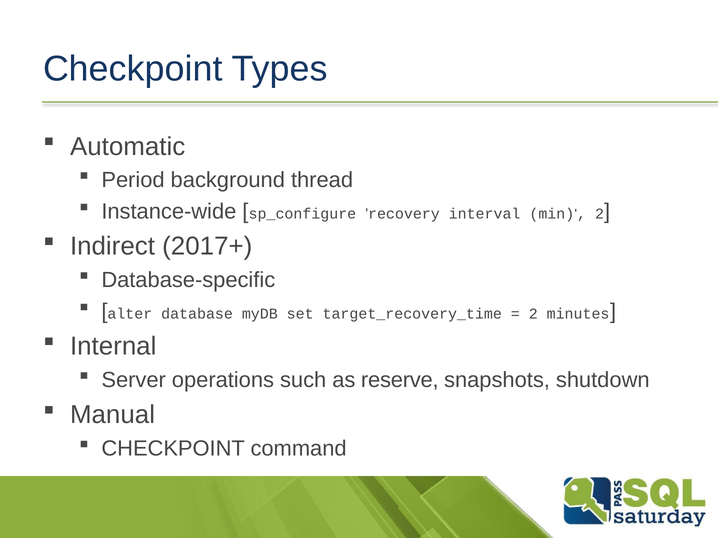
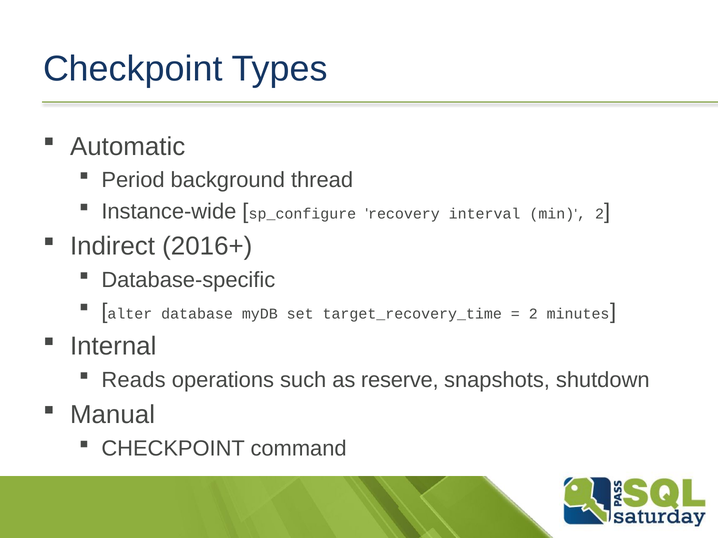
2017+: 2017+ -> 2016+ (207, 247)
Server: Server -> Reads (134, 380)
